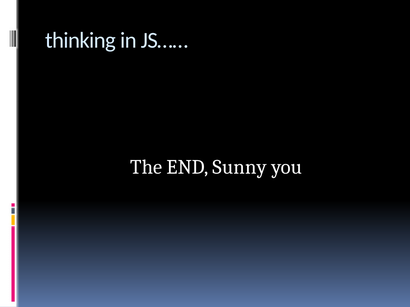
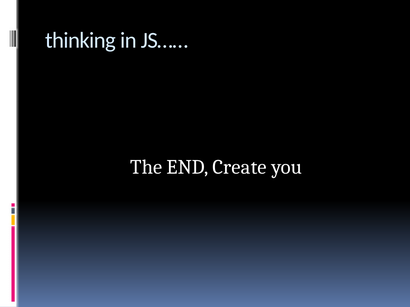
Sunny: Sunny -> Create (240, 167)
